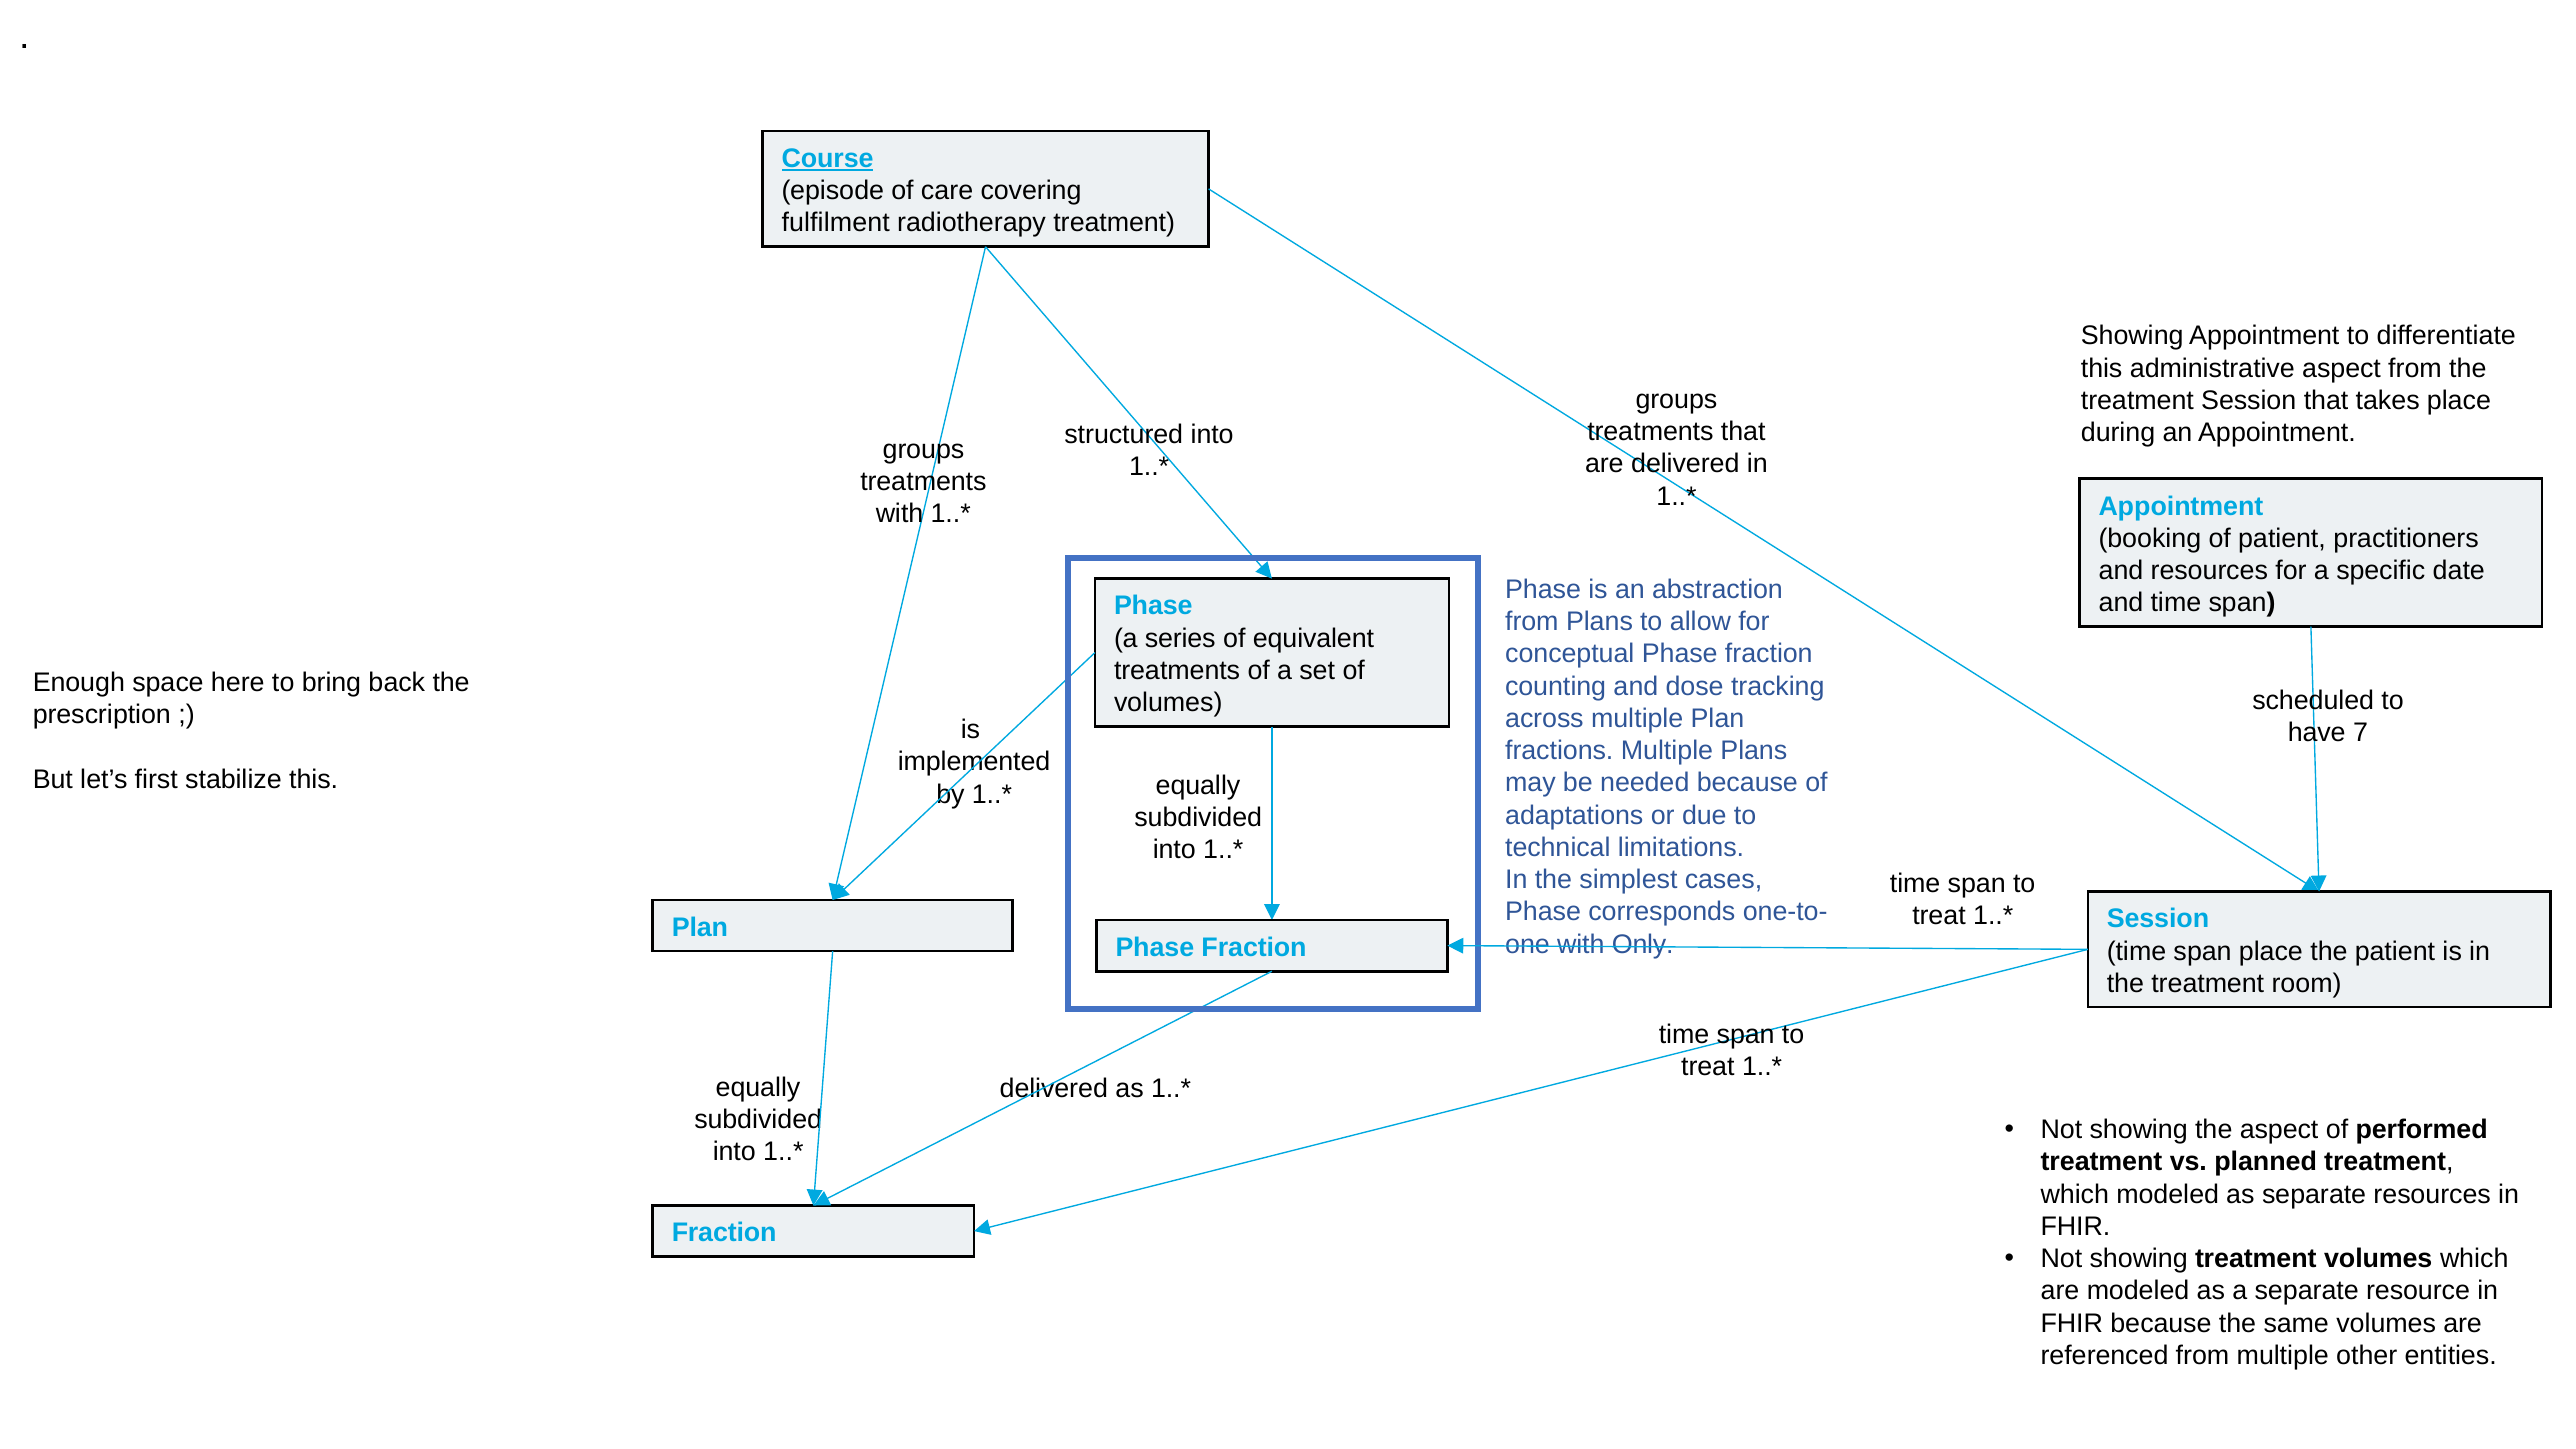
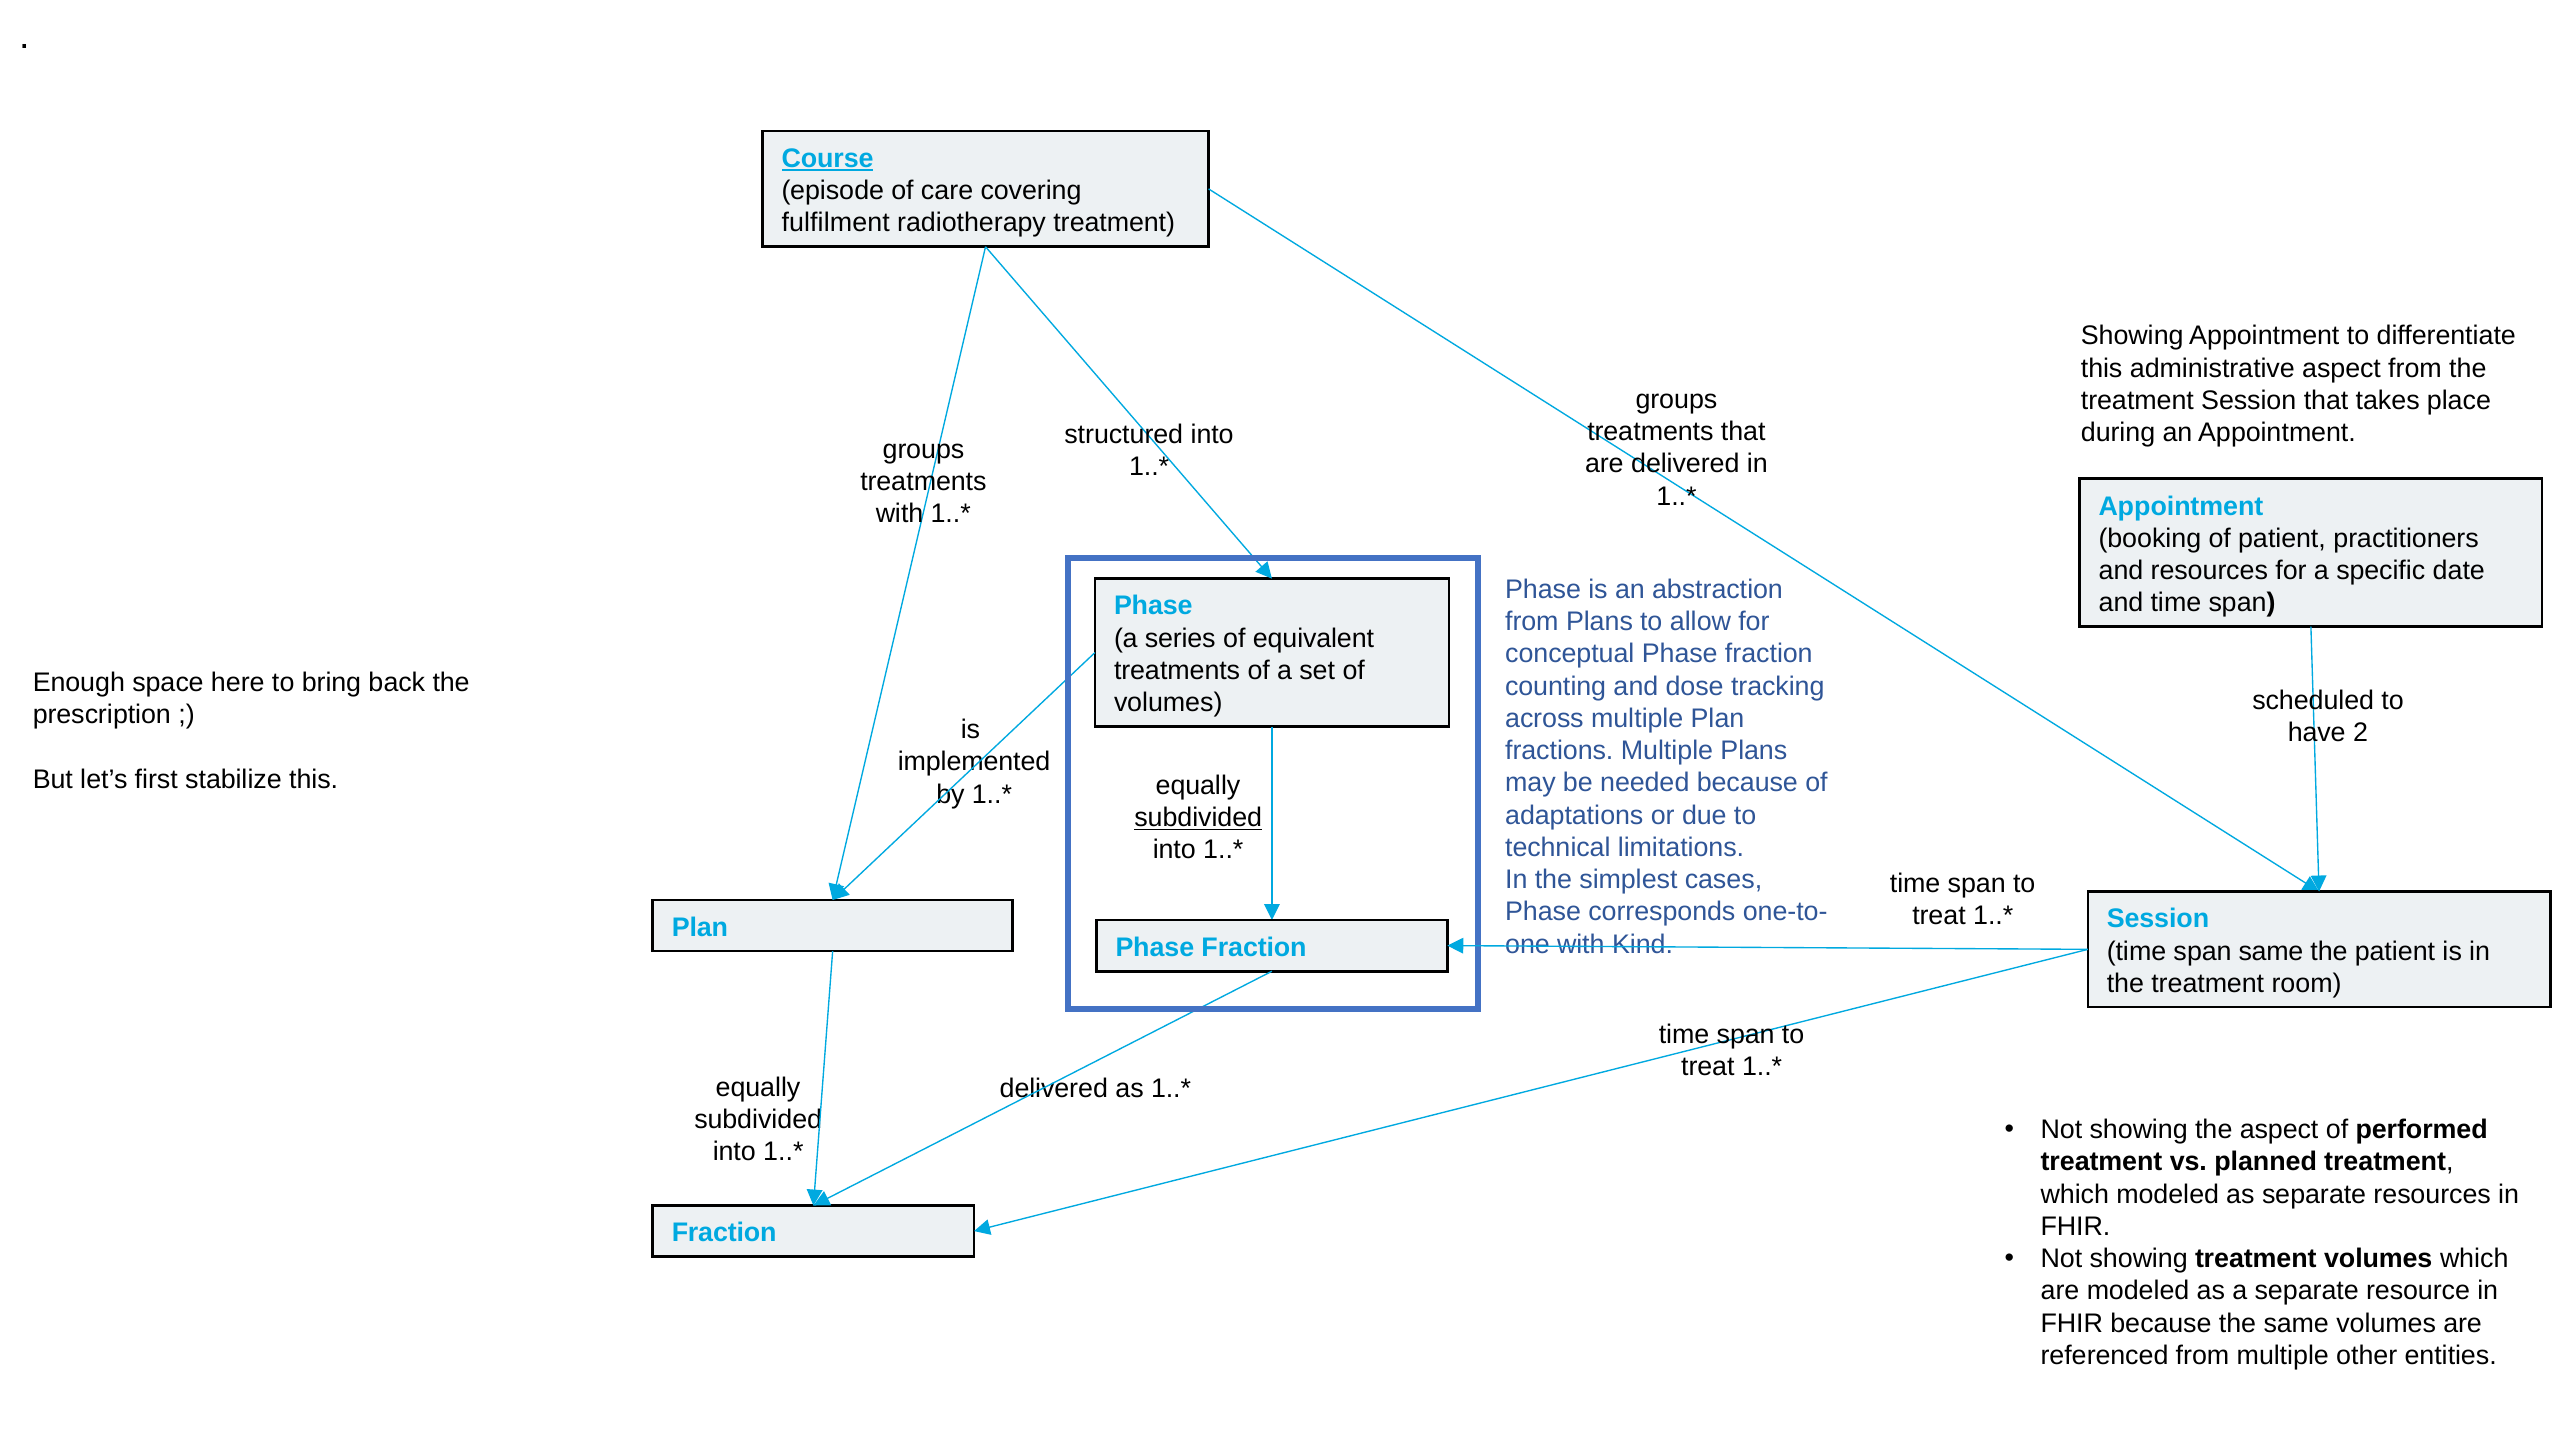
7: 7 -> 2 (2361, 733)
subdivided underline: none -> present (1198, 818)
Only: Only -> Kind (1643, 944)
span place: place -> same (2271, 951)
